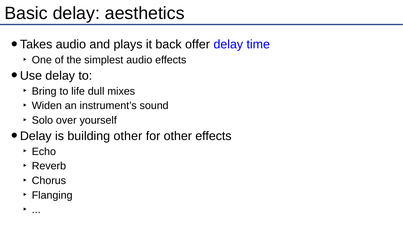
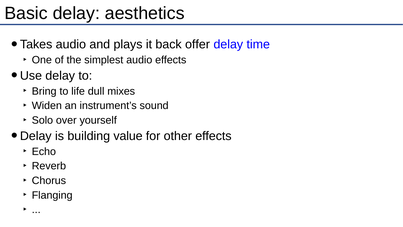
building other: other -> value (128, 136)
